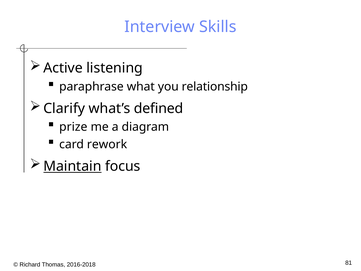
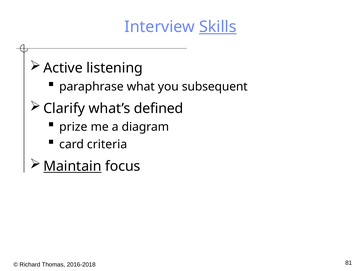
Skills underline: none -> present (218, 27)
relationship: relationship -> subsequent (215, 87)
rework: rework -> criteria (107, 144)
